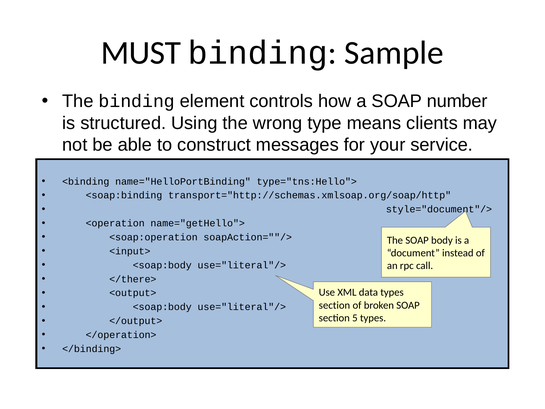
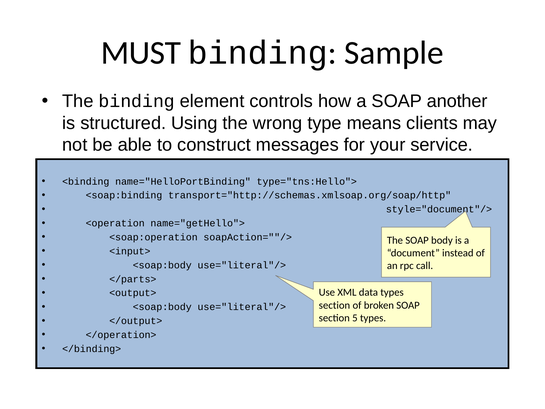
number: number -> another (457, 101)
</there>: </there> -> </parts> (133, 279)
